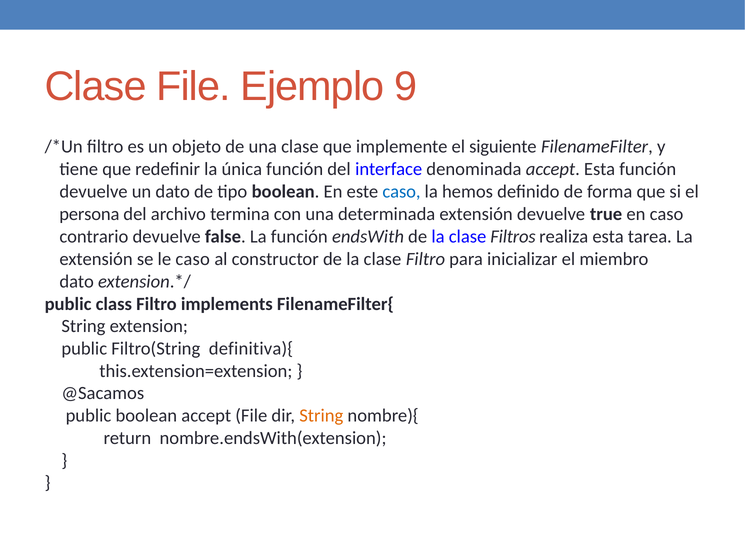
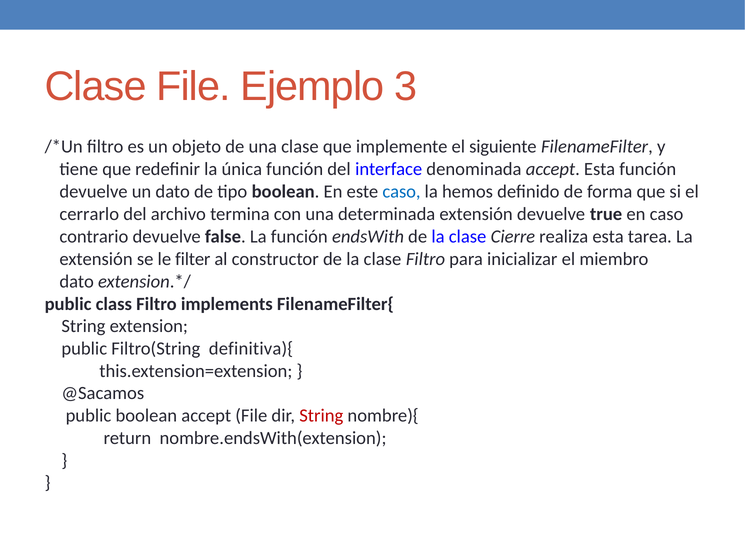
9: 9 -> 3 (406, 87)
persona: persona -> cerrarlo (89, 214)
Filtros: Filtros -> Cierre (513, 236)
le caso: caso -> filter (193, 259)
String colour: orange -> red (321, 415)
